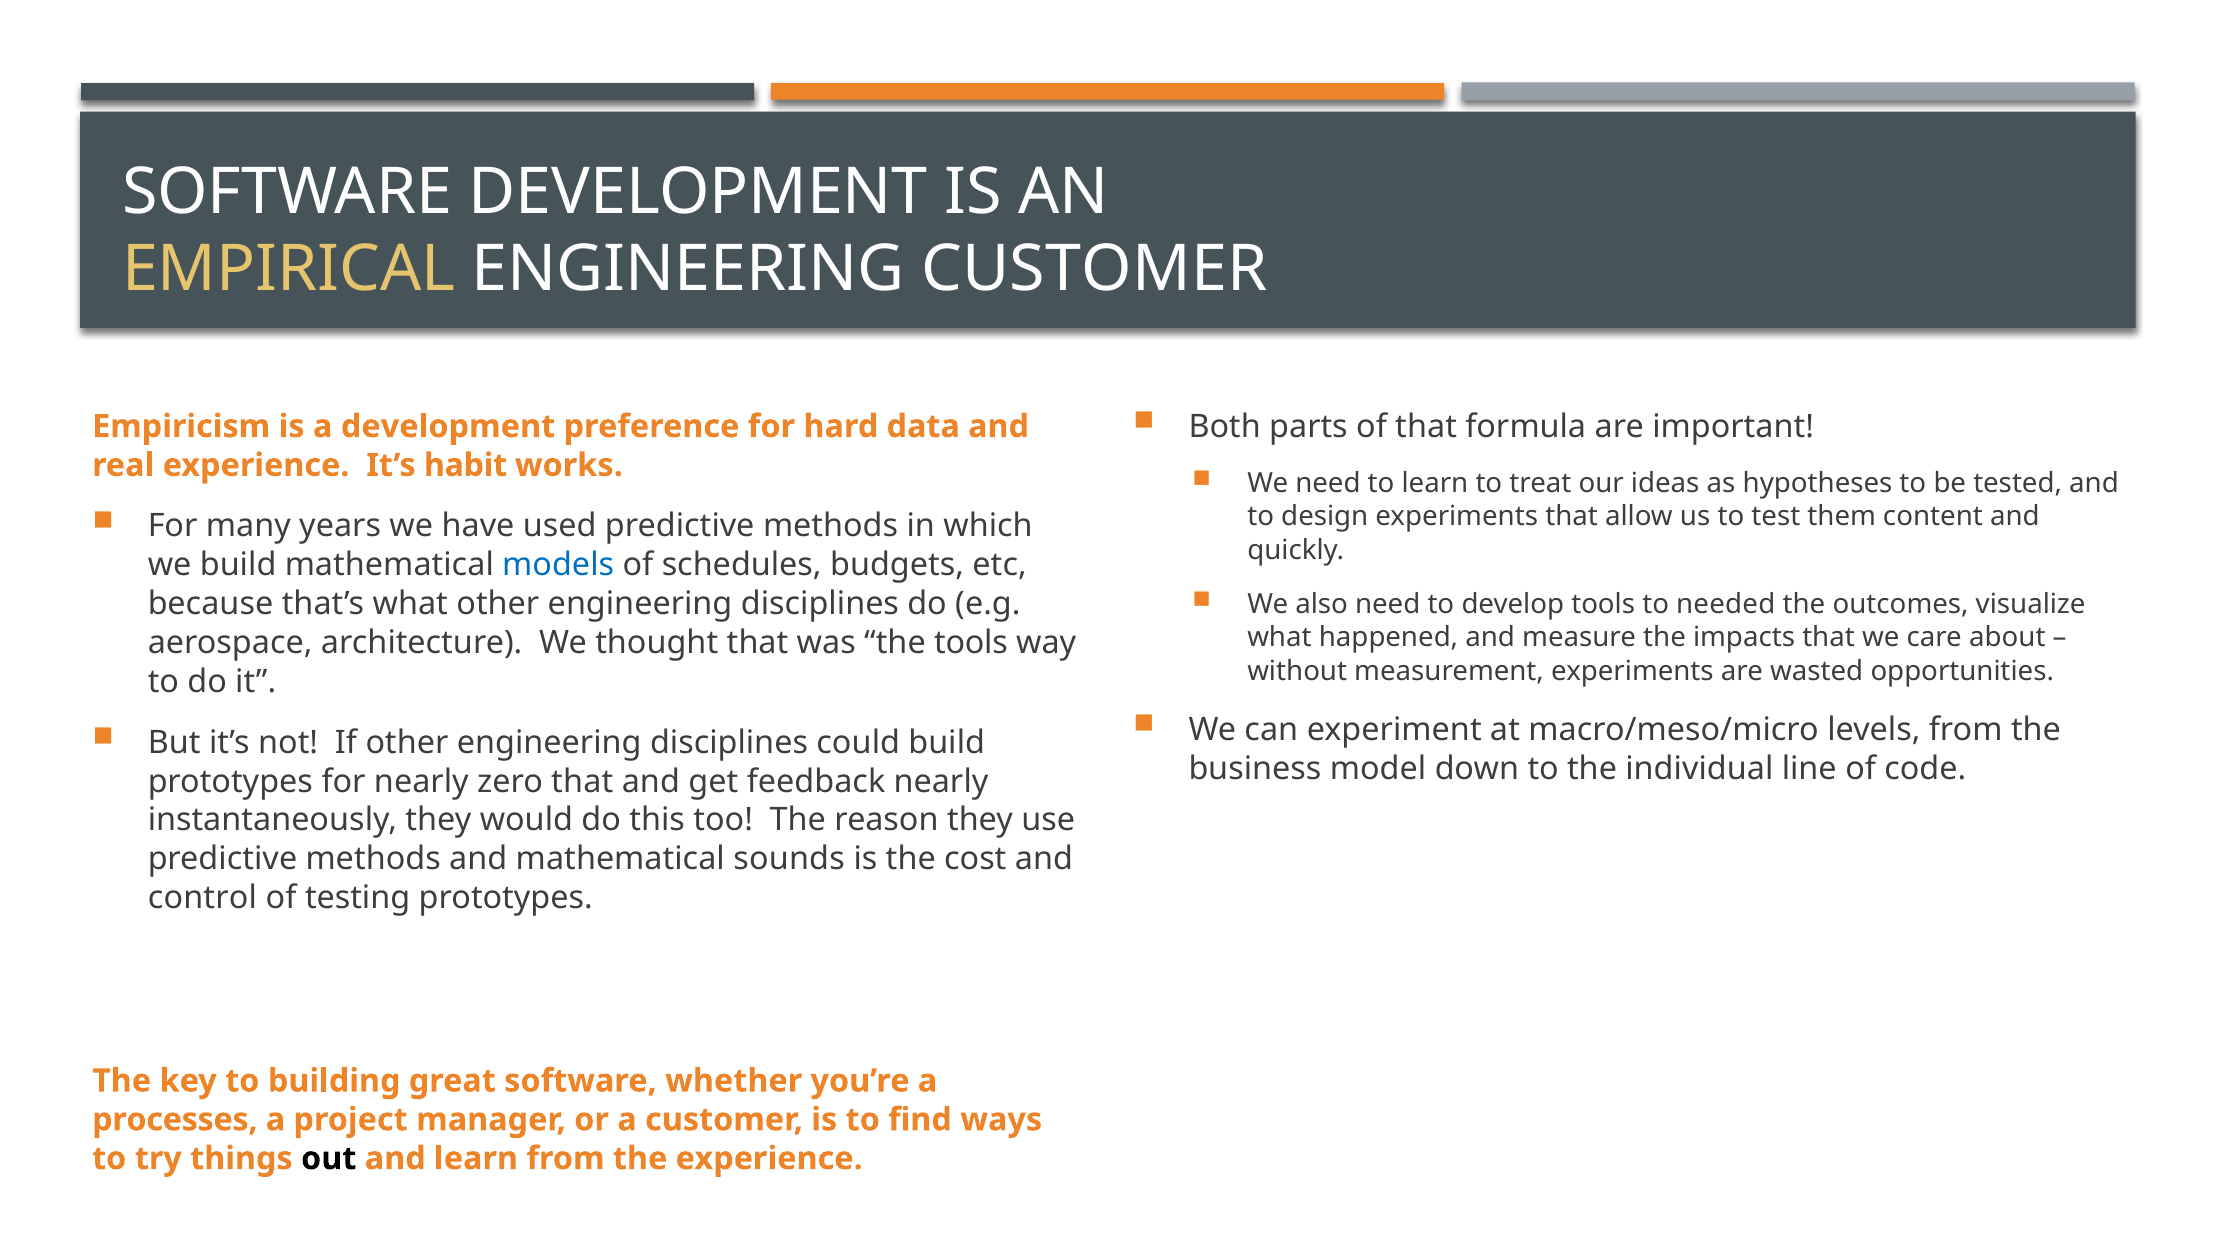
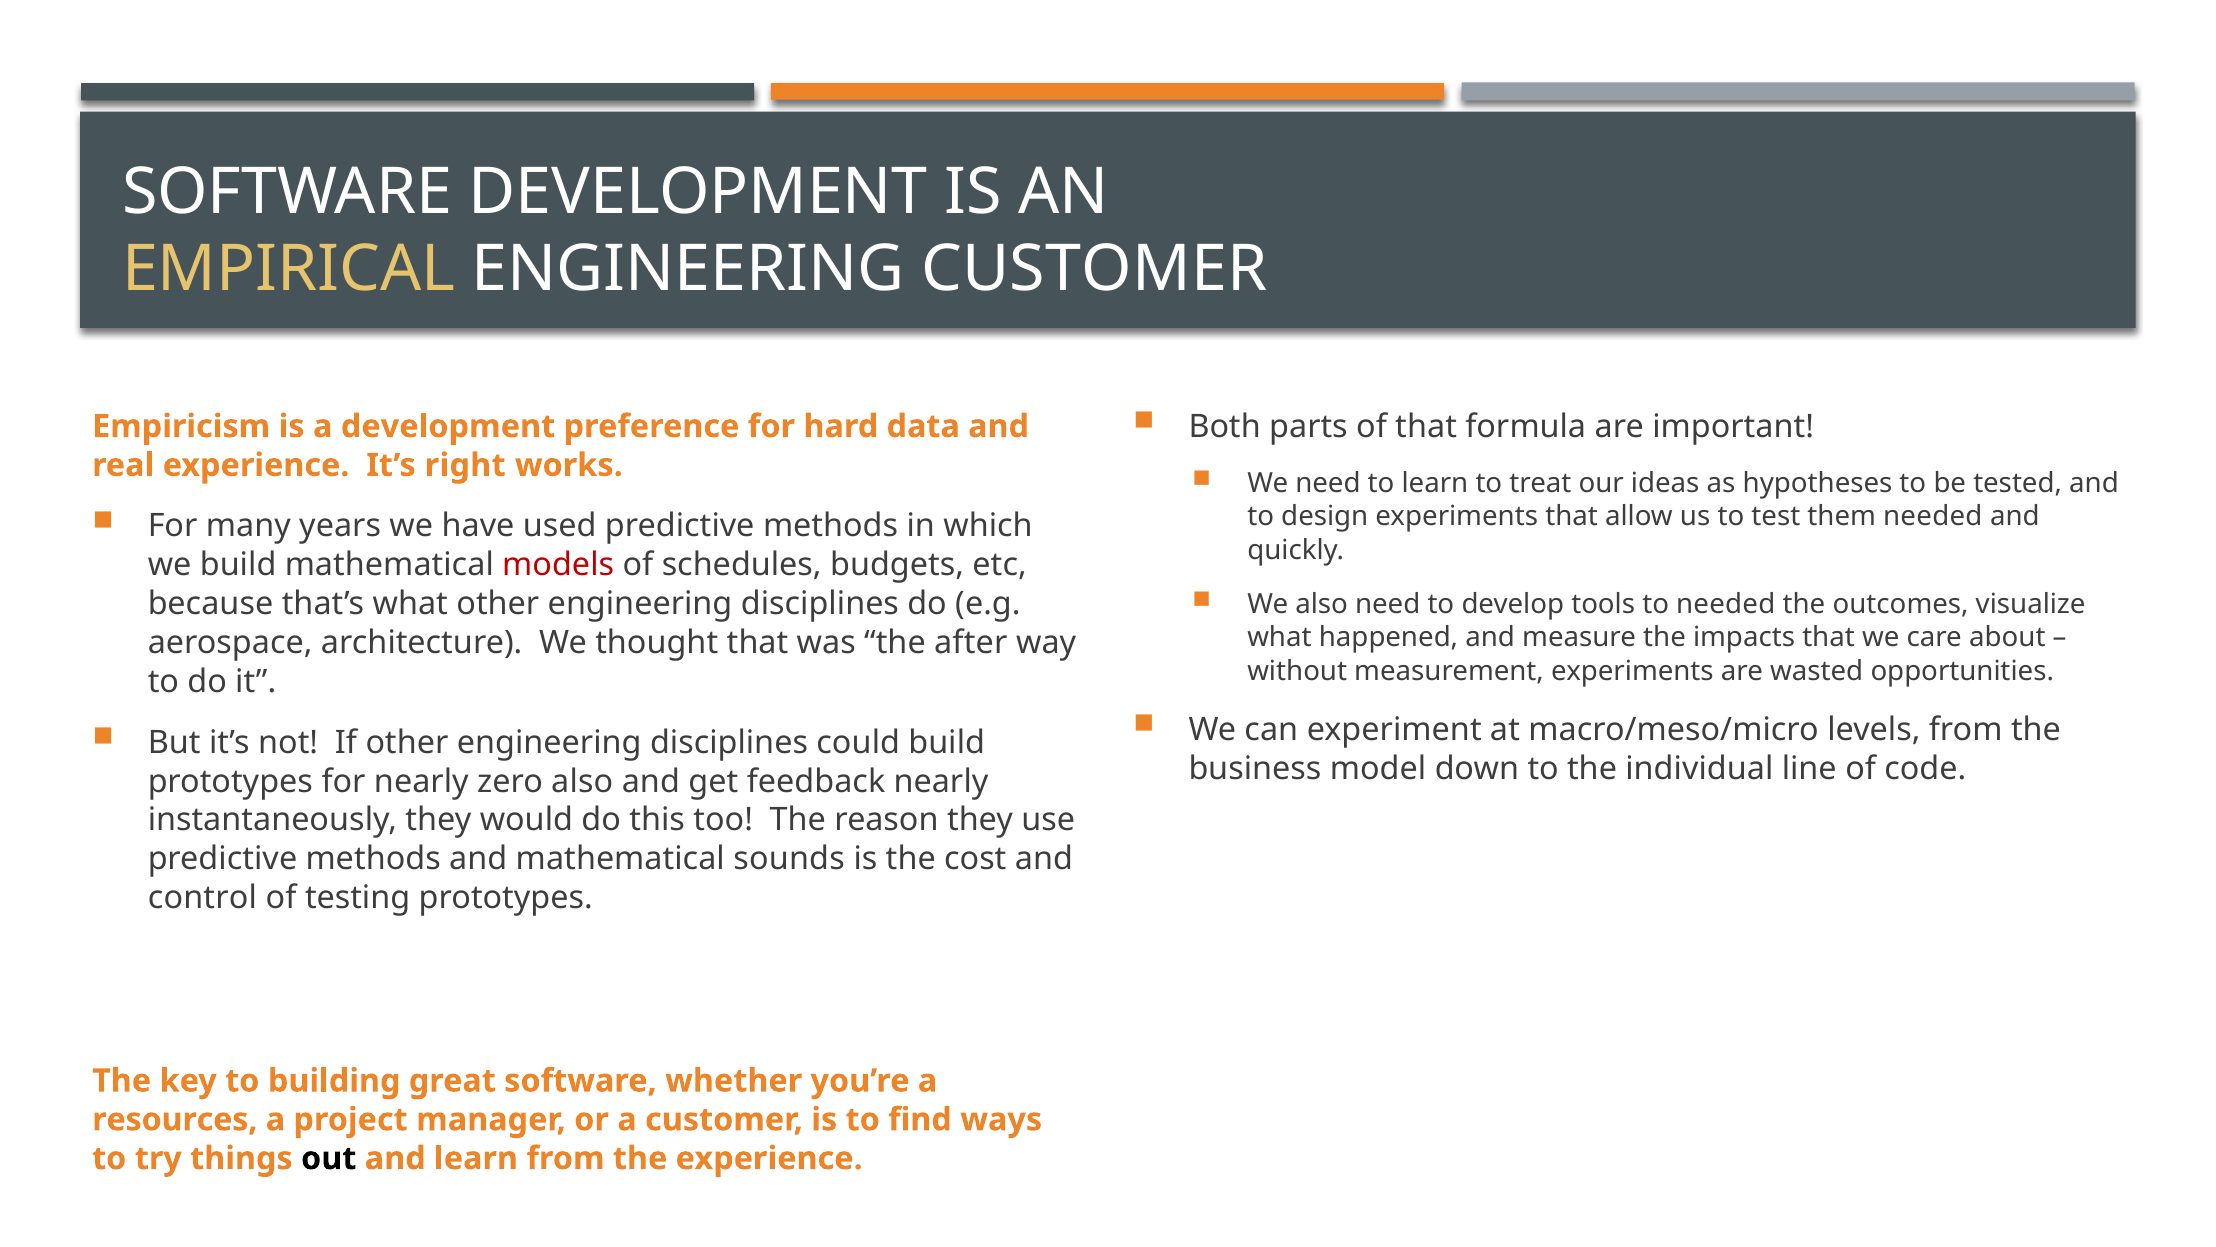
habit: habit -> right (465, 465)
them content: content -> needed (1933, 516)
models colour: blue -> red (558, 565)
the tools: tools -> after (971, 642)
zero that: that -> also (582, 781)
processes: processes -> resources (175, 1119)
